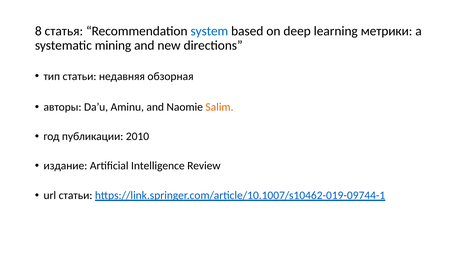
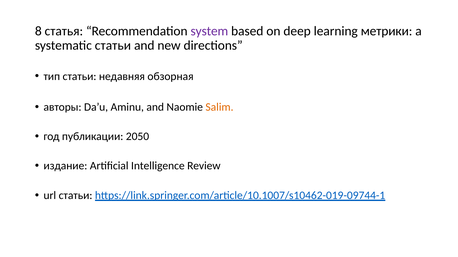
system colour: blue -> purple (209, 31)
systematic mining: mining -> статьи (113, 46)
2010: 2010 -> 2050 (137, 137)
